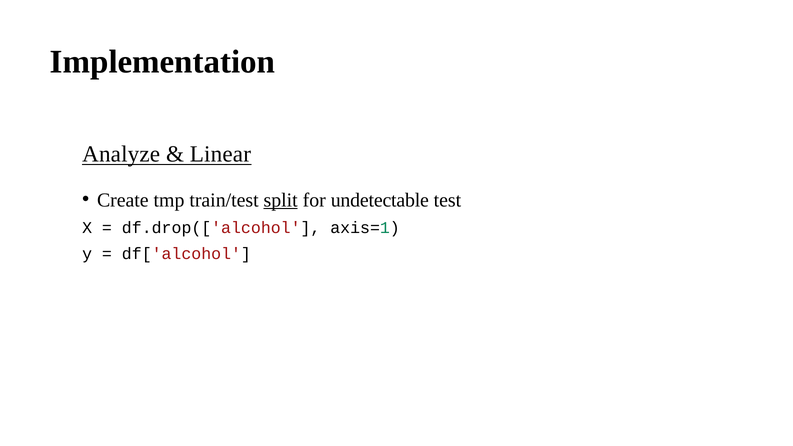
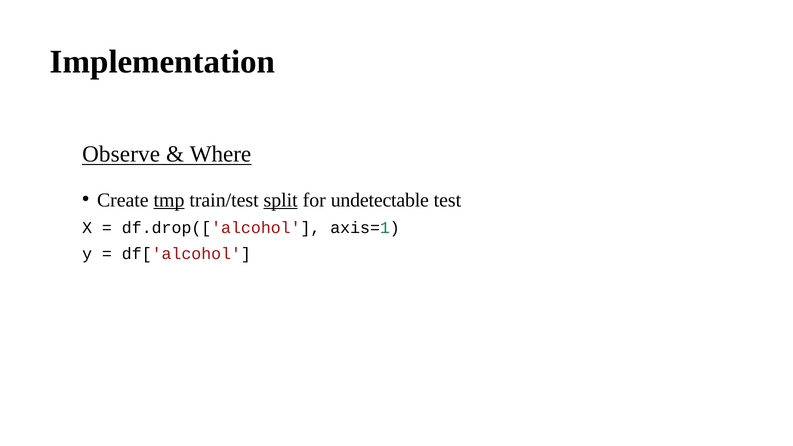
Analyze: Analyze -> Observe (121, 154)
Linear: Linear -> Where (220, 154)
tmp underline: none -> present (169, 200)
